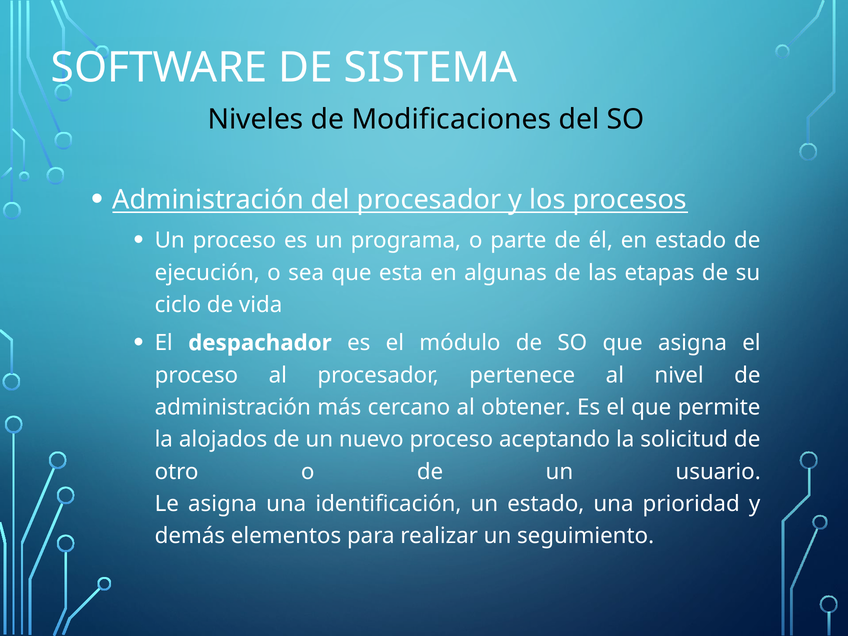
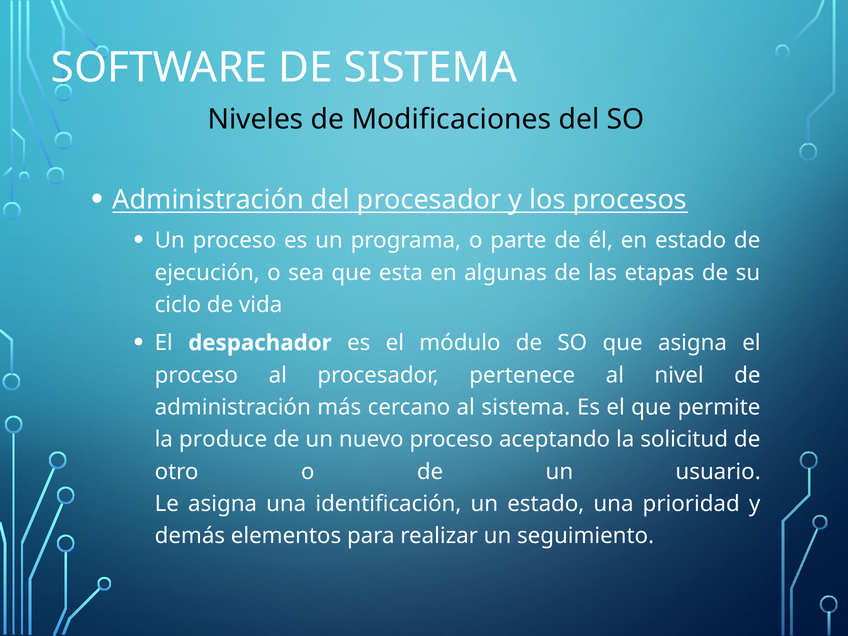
al obtener: obtener -> sistema (526, 407)
alojados: alojados -> produce (223, 439)
